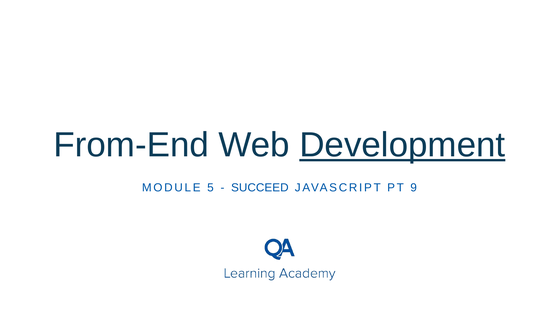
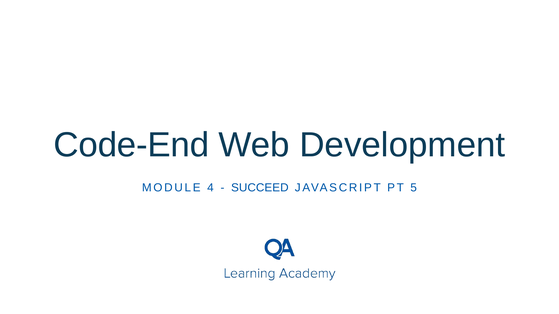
From-End: From-End -> Code-End (131, 145)
Development underline: present -> none (402, 145)
5: 5 -> 4 (210, 188)
9: 9 -> 5 (414, 188)
